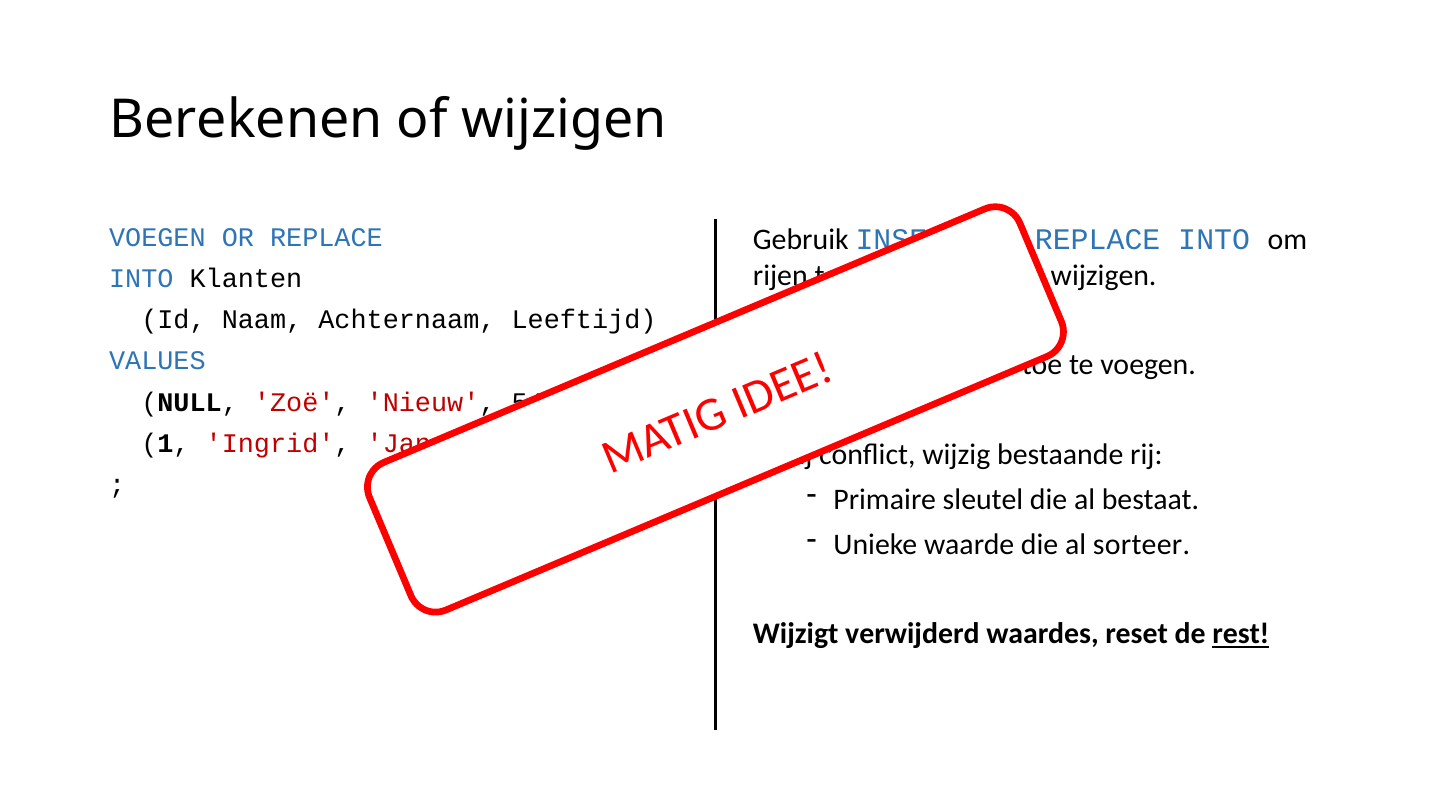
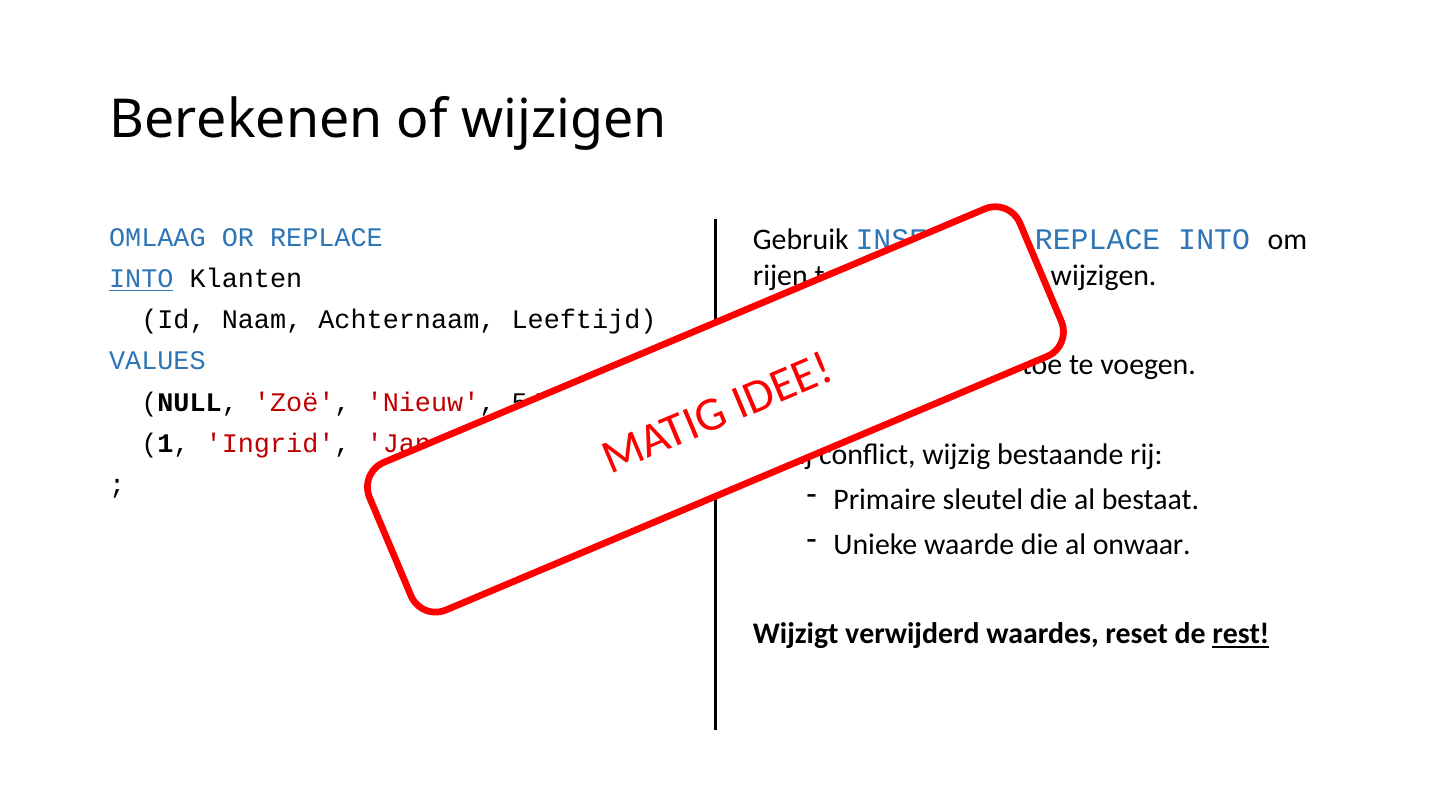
VOEGEN: VOEGEN -> OMLAAG (157, 238)
INTO underline: none -> present (141, 279)
sorteer: sorteer -> onwaar (1142, 544)
